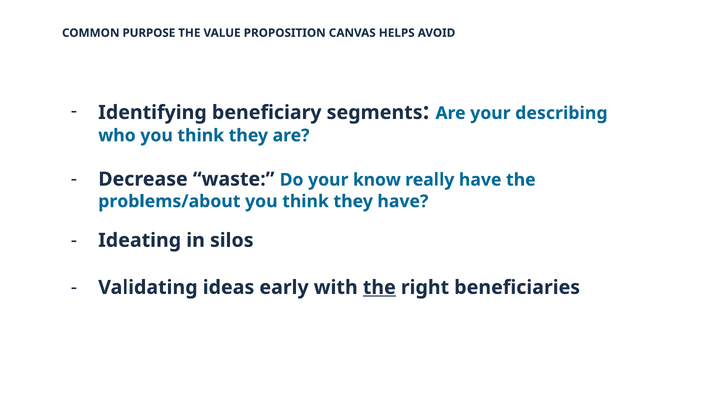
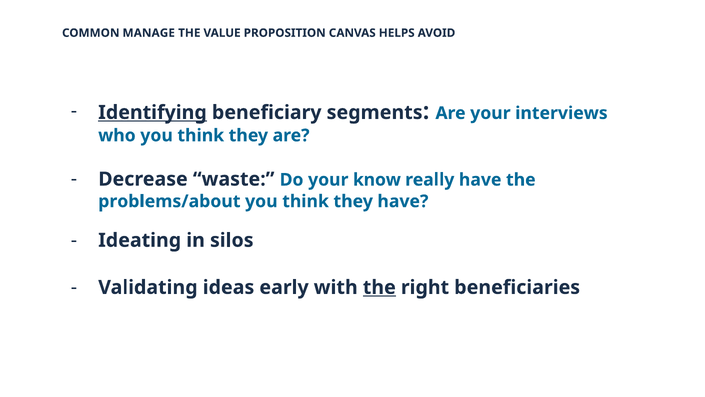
PURPOSE: PURPOSE -> MANAGE (149, 33)
Identifying underline: none -> present (153, 112)
describing: describing -> interviews (561, 113)
